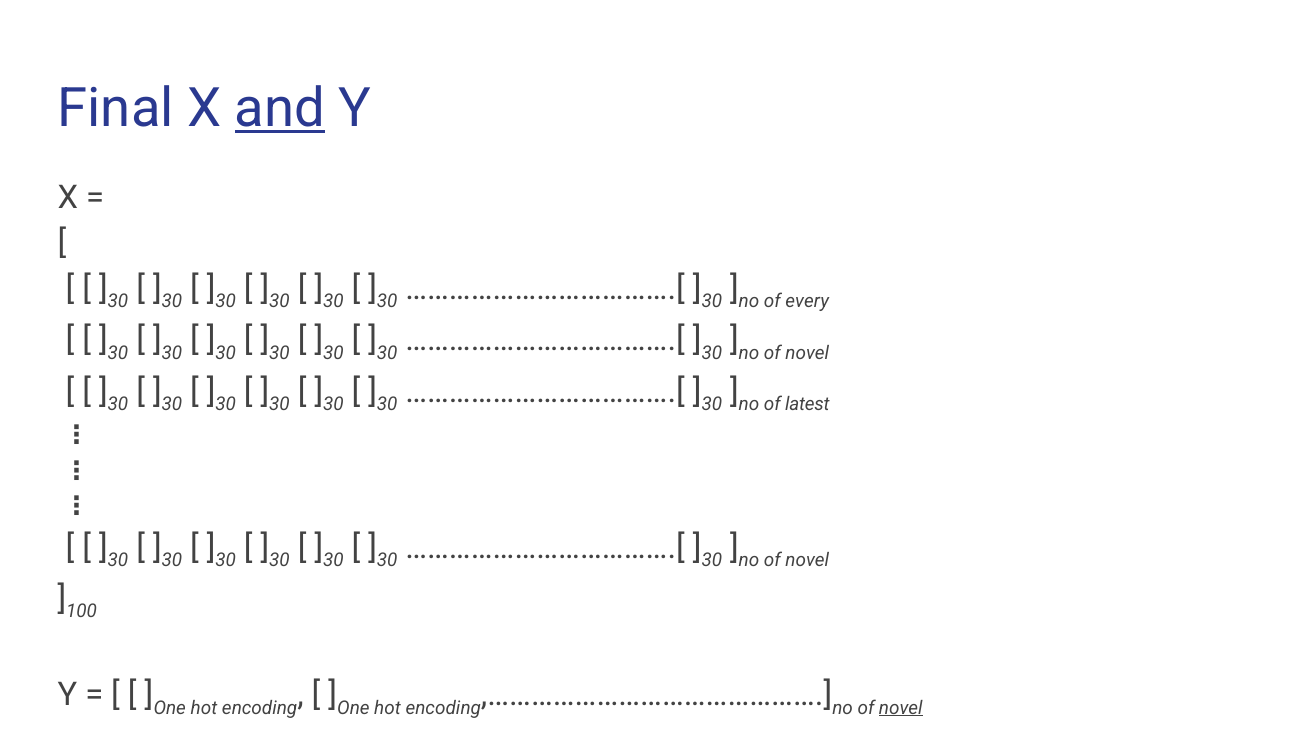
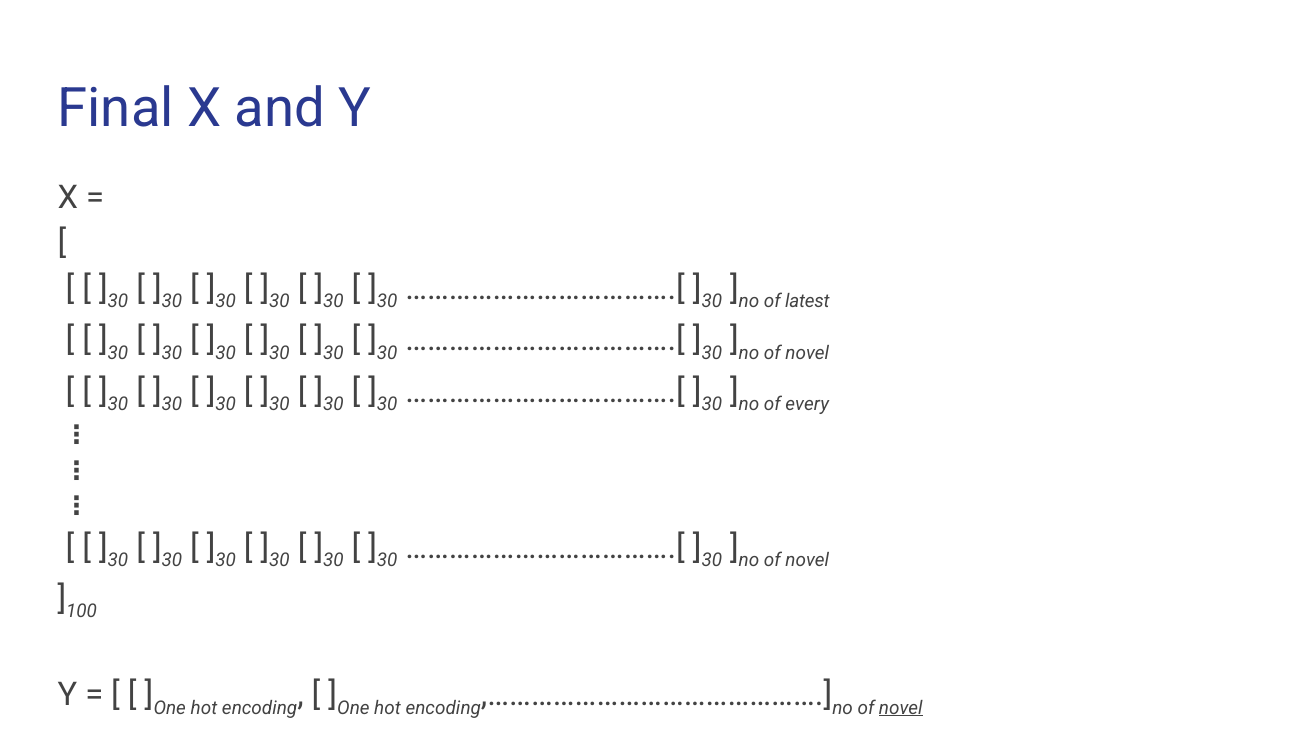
and underline: present -> none (280, 108)
every: every -> latest (807, 302)
latest: latest -> every (807, 404)
